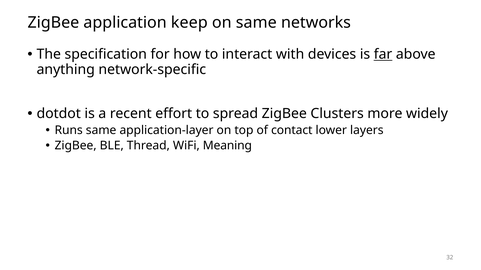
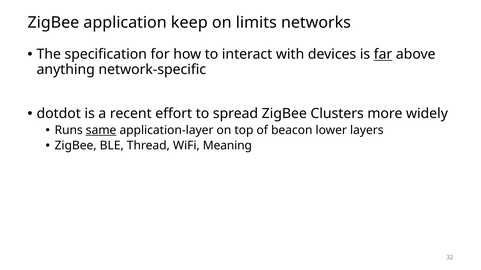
on same: same -> limits (256, 22)
same underline: none -> present (101, 130)
contact: contact -> beacon (292, 130)
